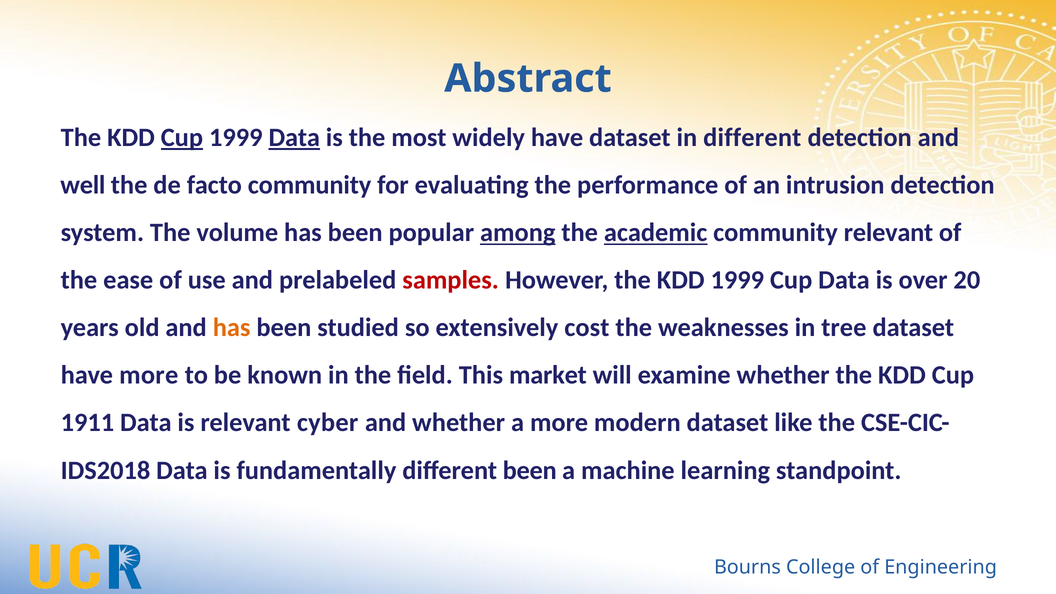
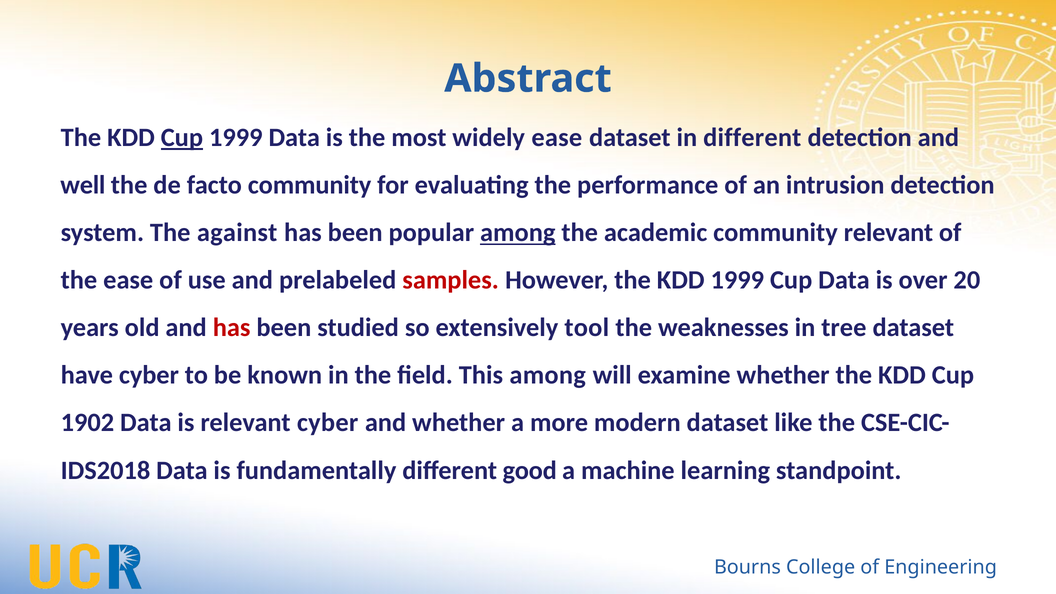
Data underline: present -> none (294, 138)
widely have: have -> ease (557, 138)
volume: volume -> against (237, 233)
academic underline: present -> none (656, 233)
has colour: orange -> red (232, 328)
cost: cost -> tool (587, 328)
have more: more -> cyber (149, 375)
This market: market -> among (548, 375)
1911: 1911 -> 1902 (87, 423)
different been: been -> good (530, 470)
